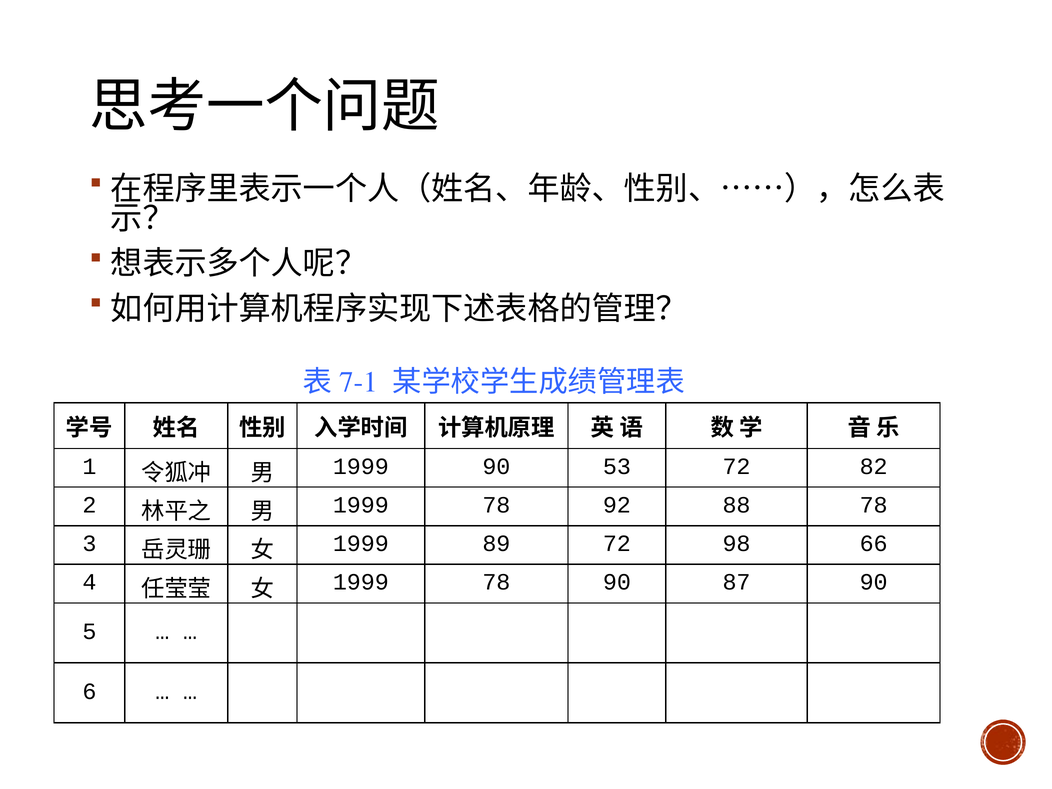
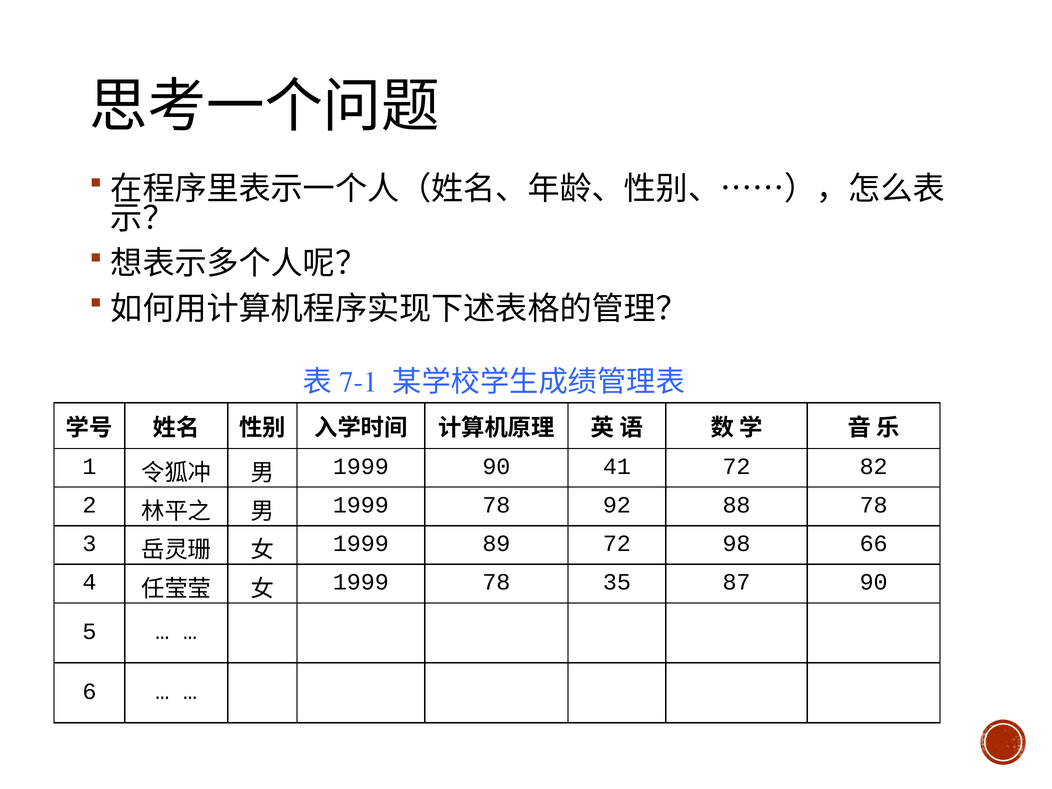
53: 53 -> 41 (617, 466)
78 90: 90 -> 35 (617, 582)
